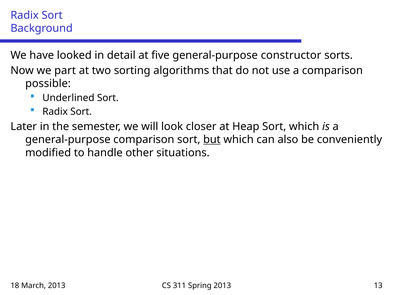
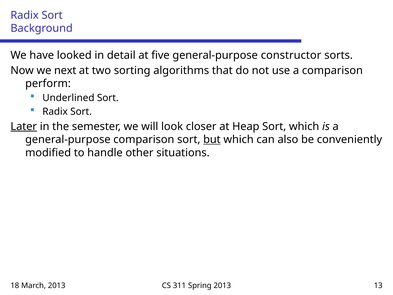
part: part -> next (65, 70)
possible: possible -> perform (48, 84)
Later underline: none -> present (24, 126)
